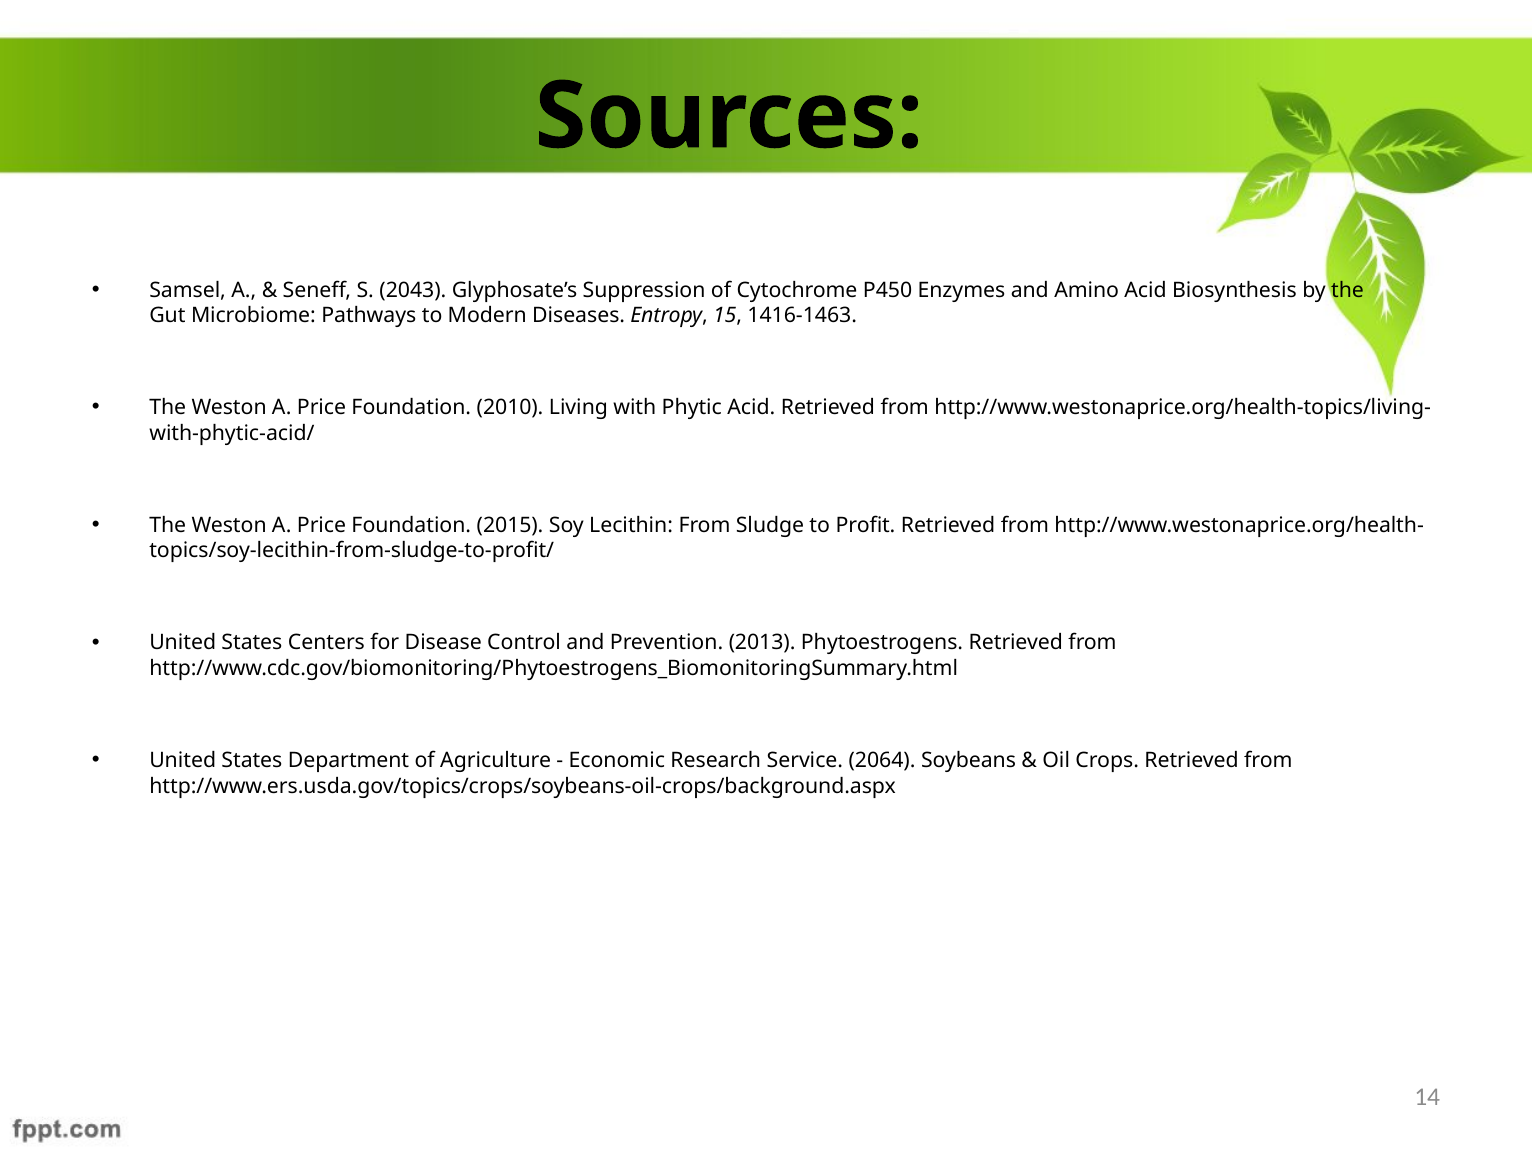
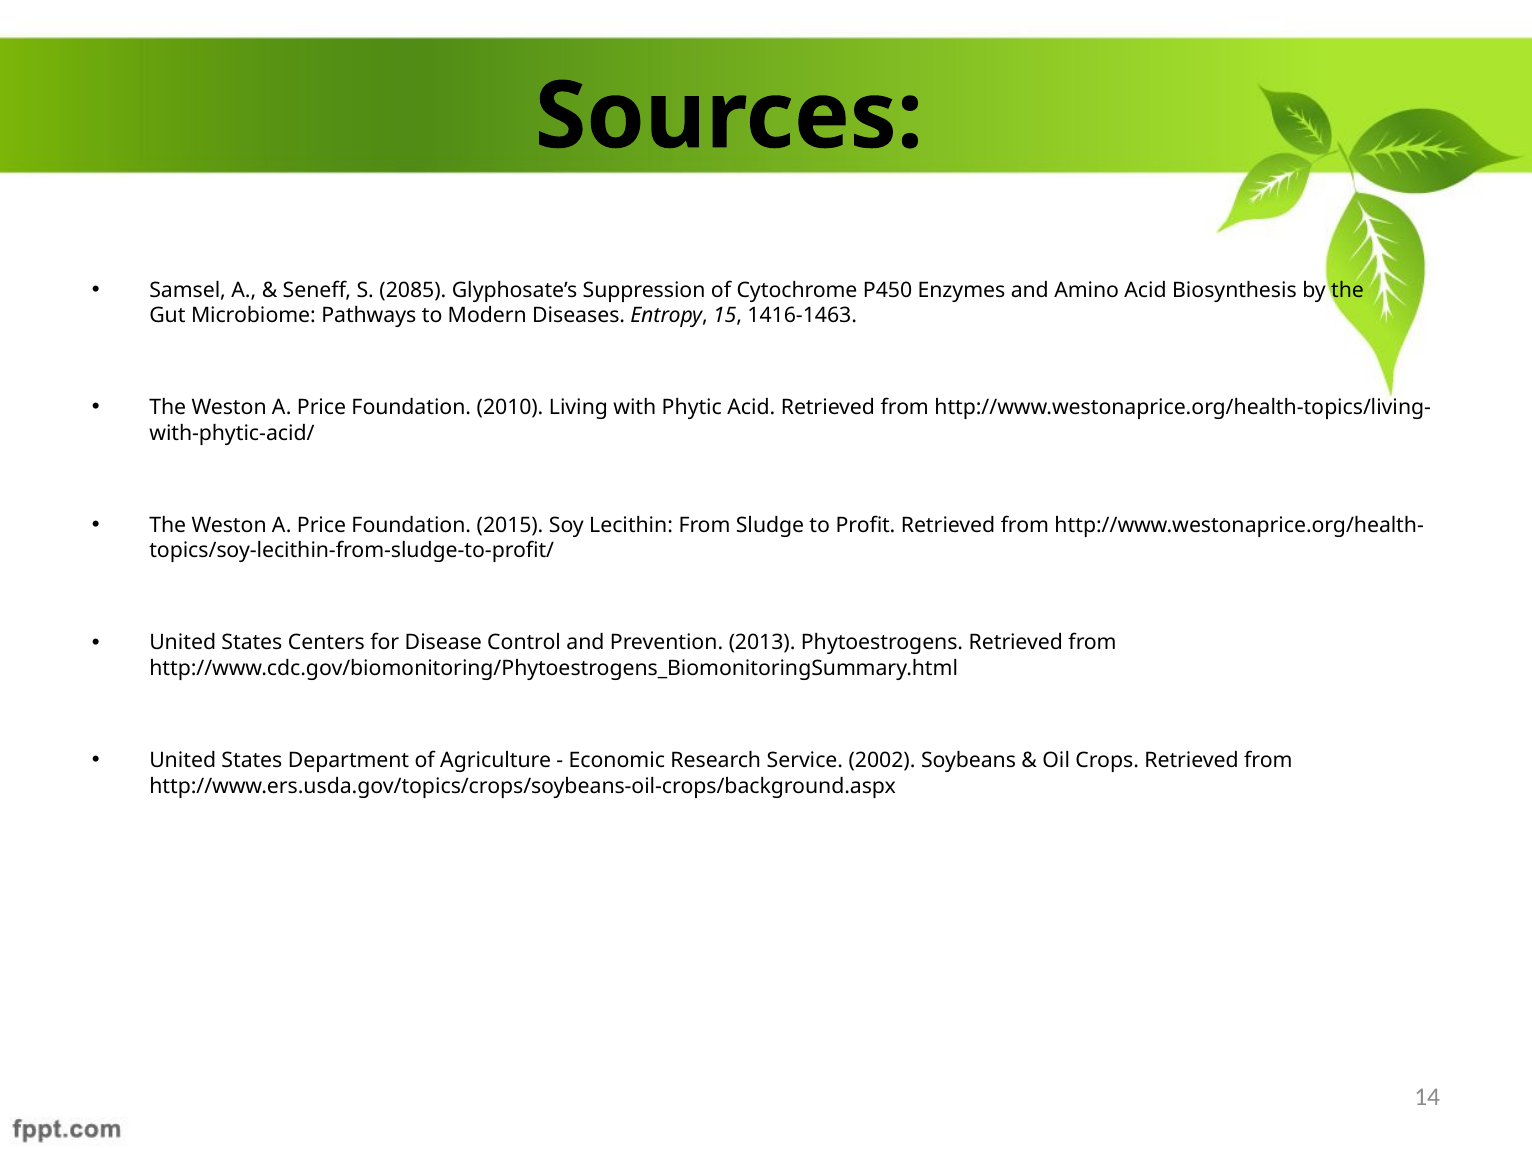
2043: 2043 -> 2085 (413, 290)
2064: 2064 -> 2002 (882, 760)
